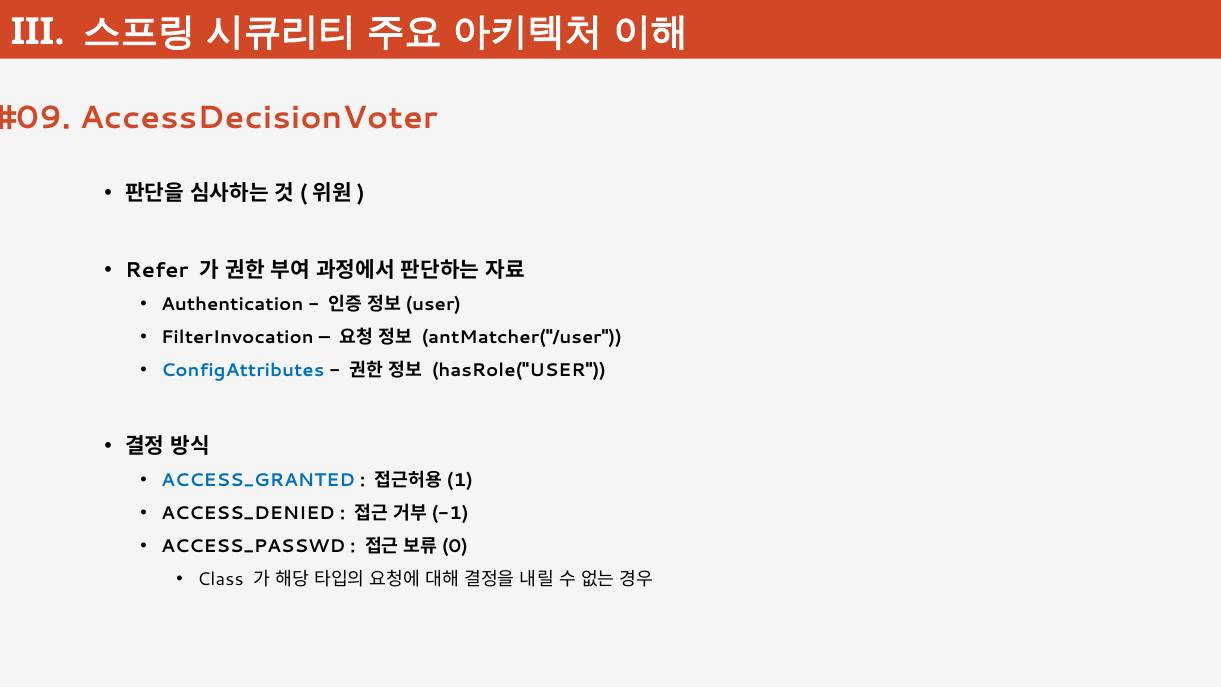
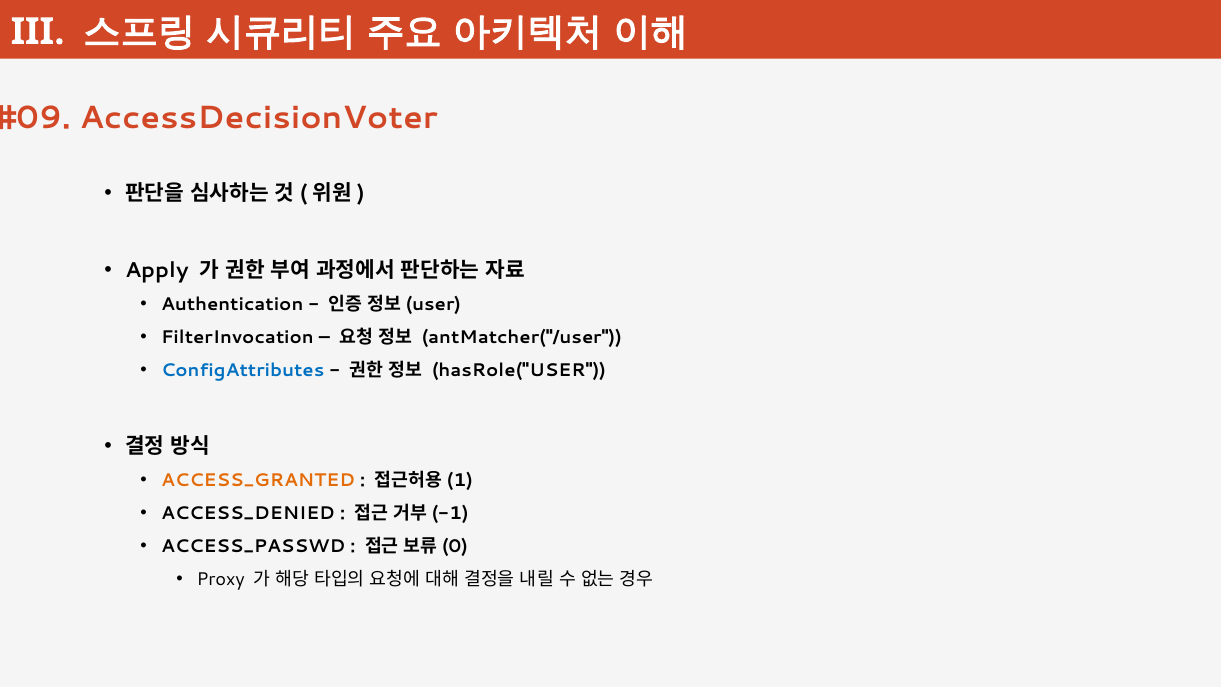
Refer: Refer -> Apply (157, 270)
ACCESS_GRANTED colour: blue -> orange (258, 481)
Class: Class -> Proxy (221, 580)
